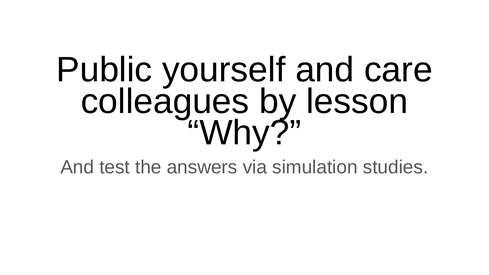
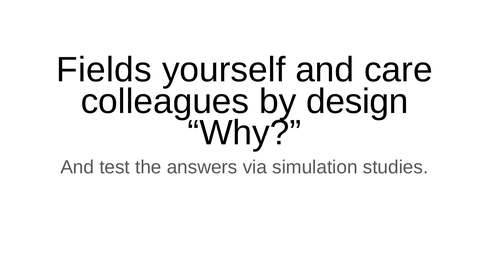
Public: Public -> Fields (104, 70)
lesson: lesson -> design (357, 101)
